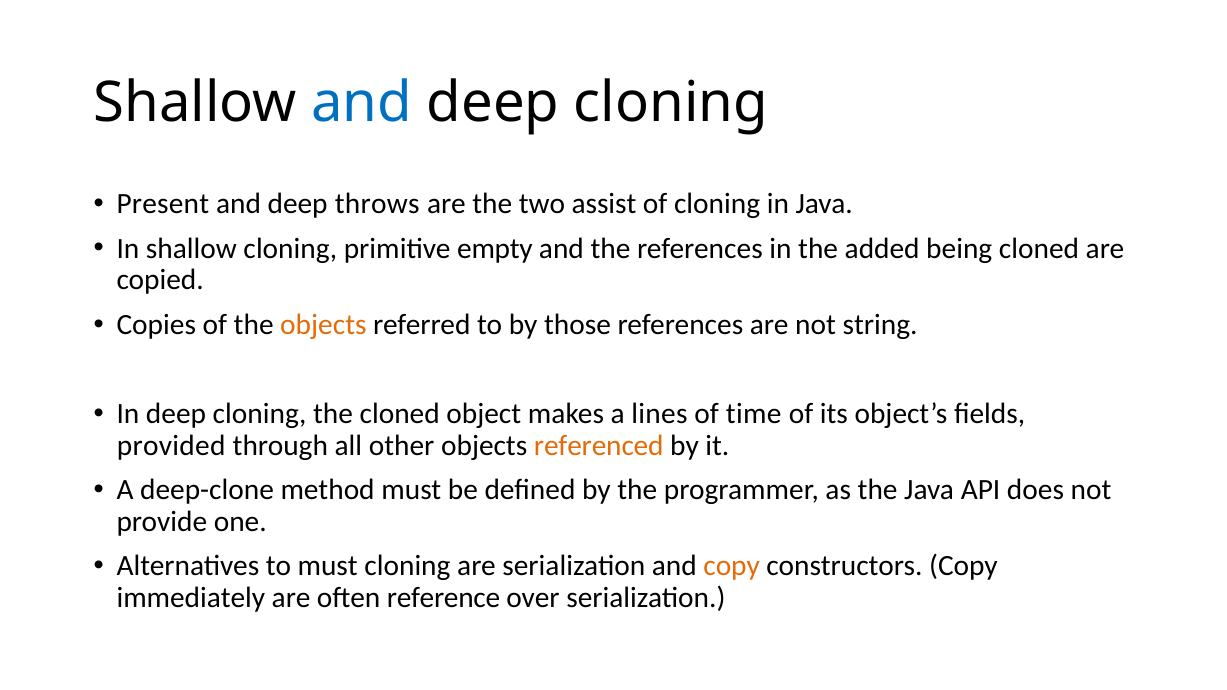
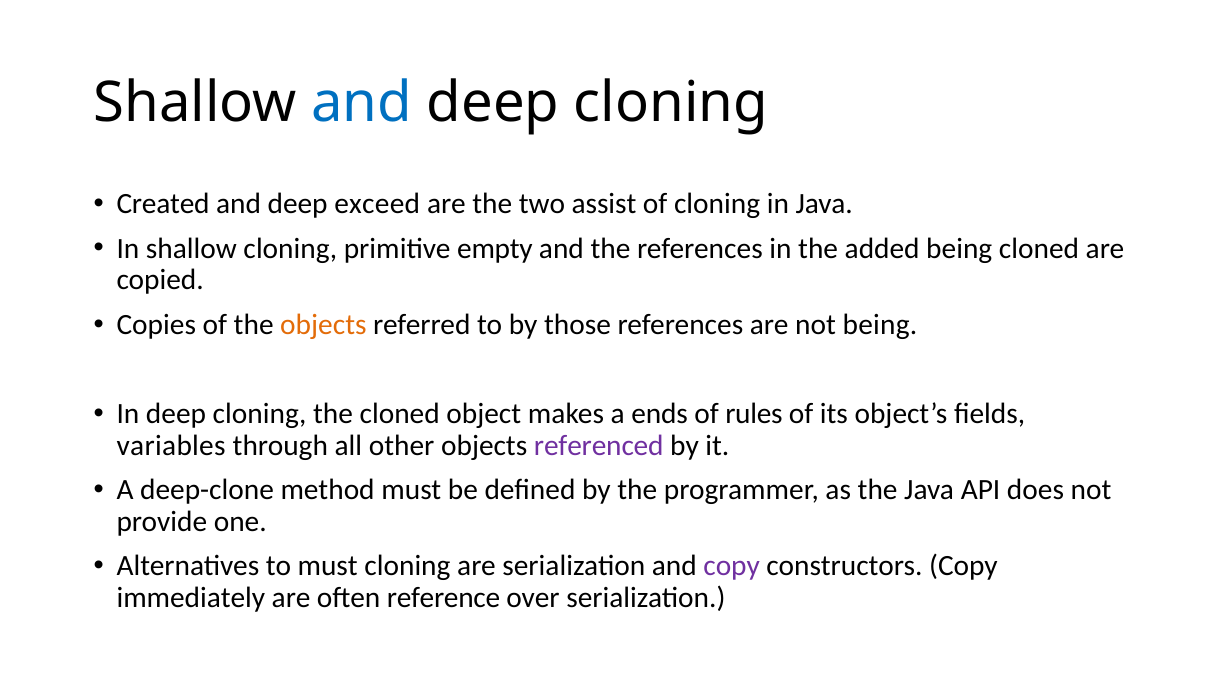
Present: Present -> Created (163, 204)
throws: throws -> exceed (377, 204)
not string: string -> being (880, 325)
lines: lines -> ends (660, 414)
time: time -> rules (754, 414)
provided: provided -> variables (171, 446)
referenced colour: orange -> purple (599, 446)
copy colour: orange -> purple (732, 566)
